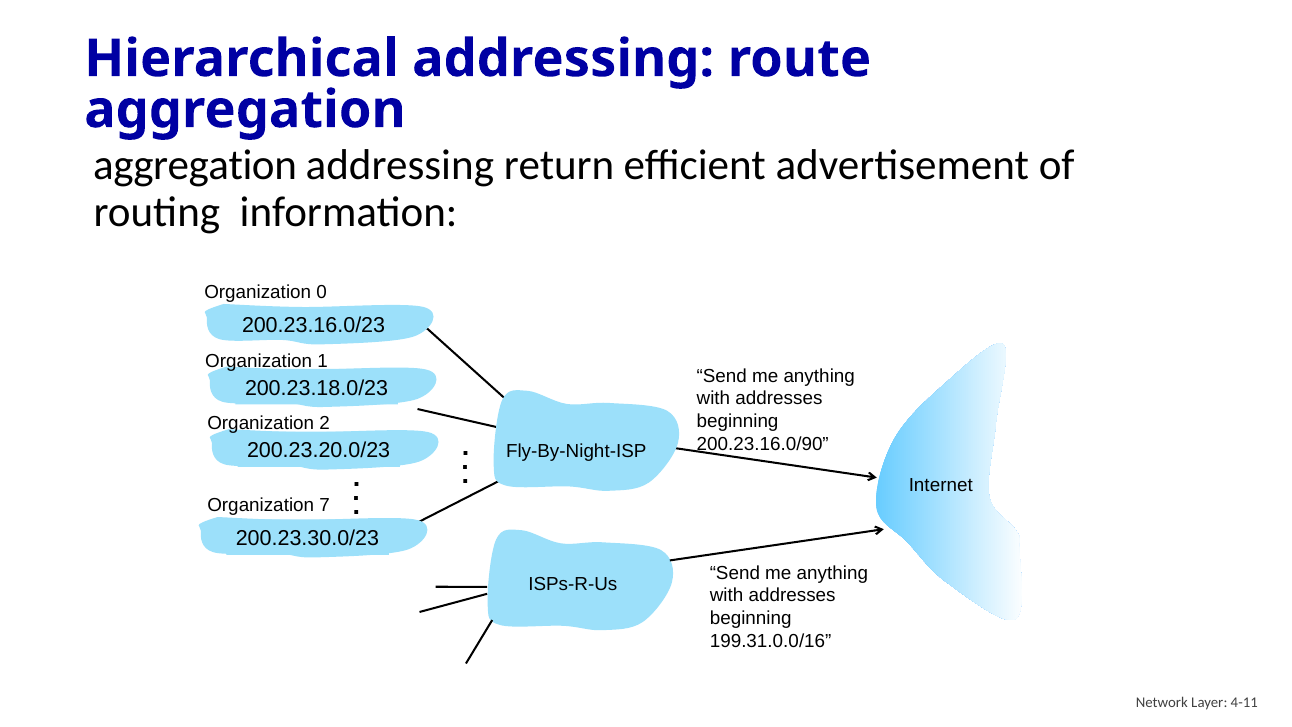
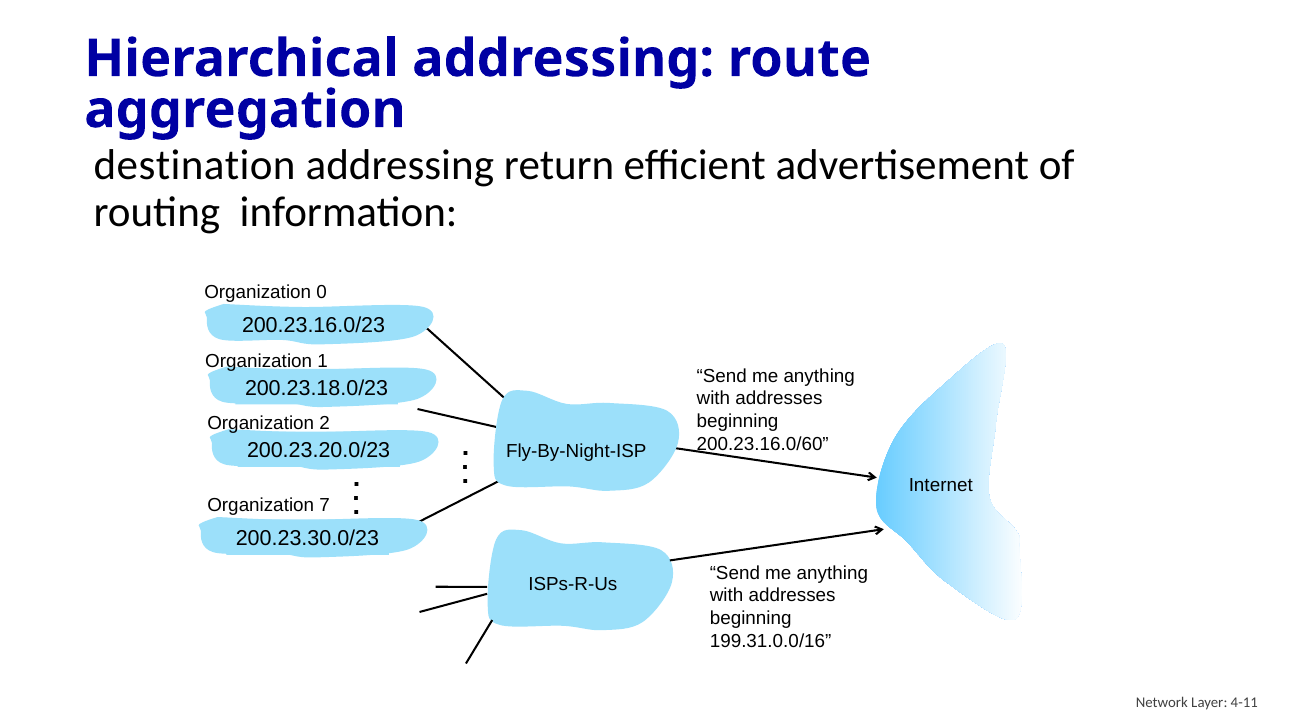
aggregation: aggregation -> destination (195, 165)
200.23.16.0/90: 200.23.16.0/90 -> 200.23.16.0/60 (763, 444)
